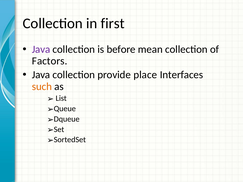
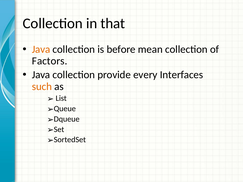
first: first -> that (113, 23)
Java colour: purple -> orange (41, 49)
place: place -> every (145, 75)
